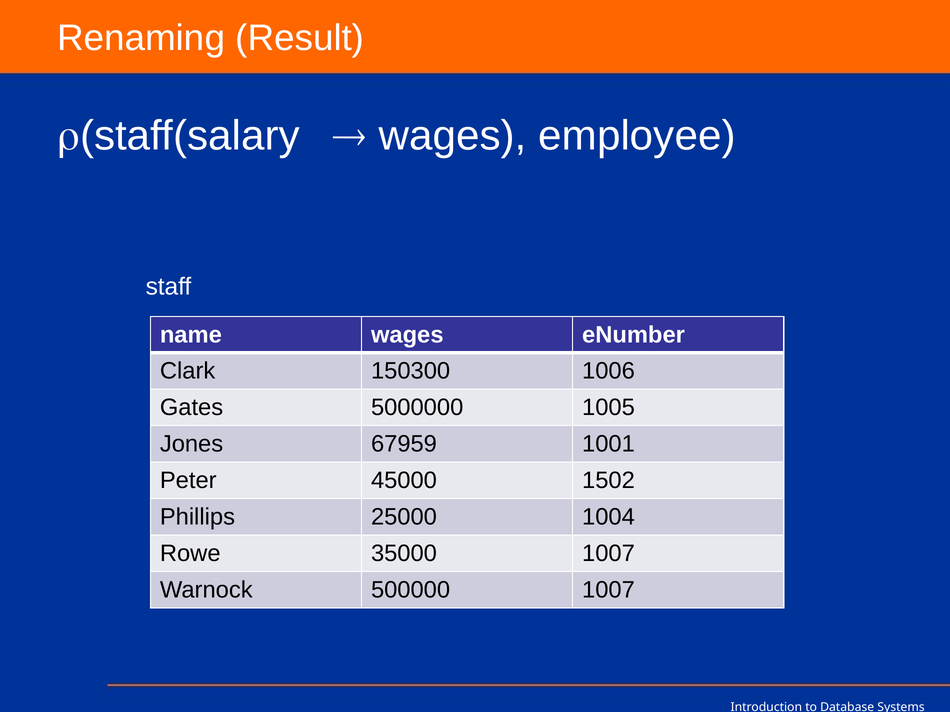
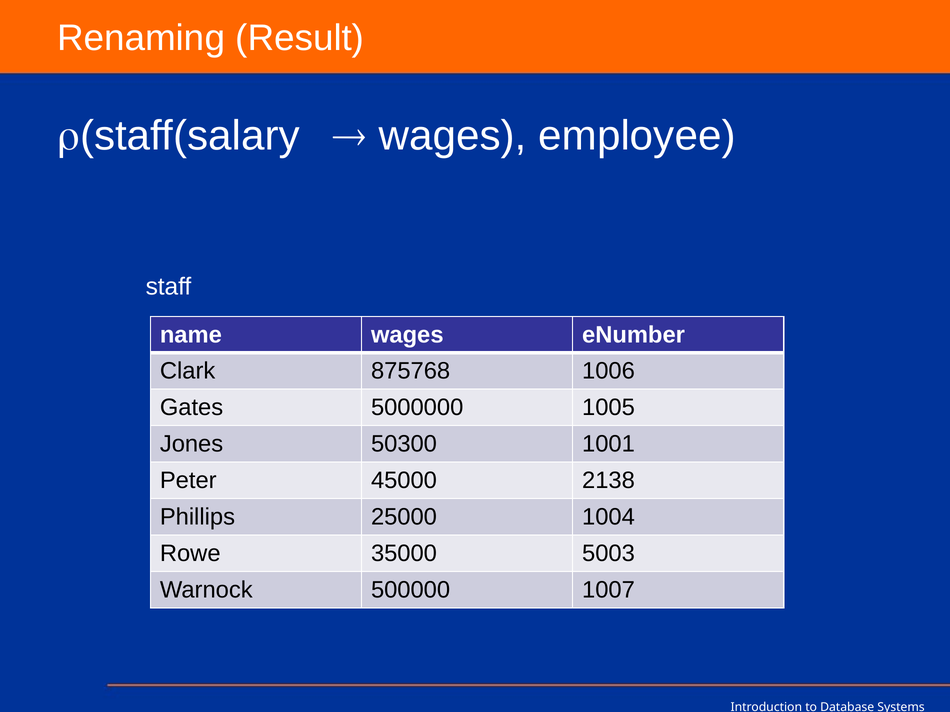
150300: 150300 -> 875768 (411, 371)
67959: 67959 -> 50300 (404, 444)
1502: 1502 -> 2138 (609, 481)
35000 1007: 1007 -> 5003 (609, 554)
